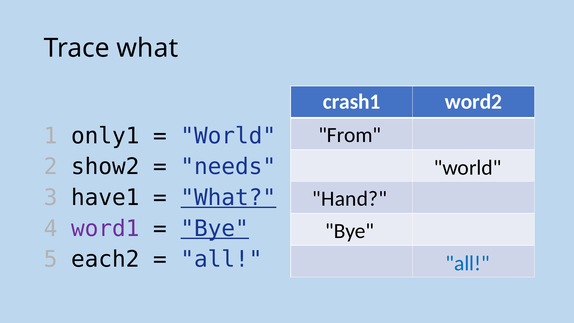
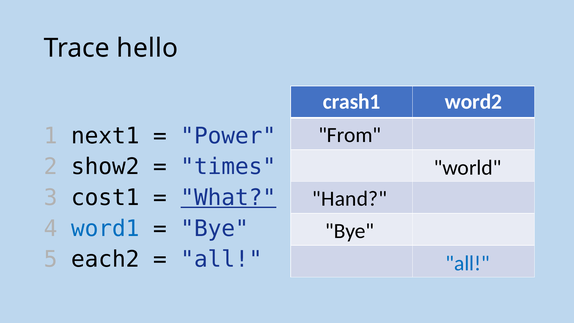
Trace what: what -> hello (147, 48)
only1: only1 -> next1 (105, 136)
World: World -> Power (228, 136)
needs: needs -> times (228, 167)
have1: have1 -> cost1 (105, 198)
word1 colour: purple -> blue (105, 228)
Bye underline: present -> none (215, 228)
